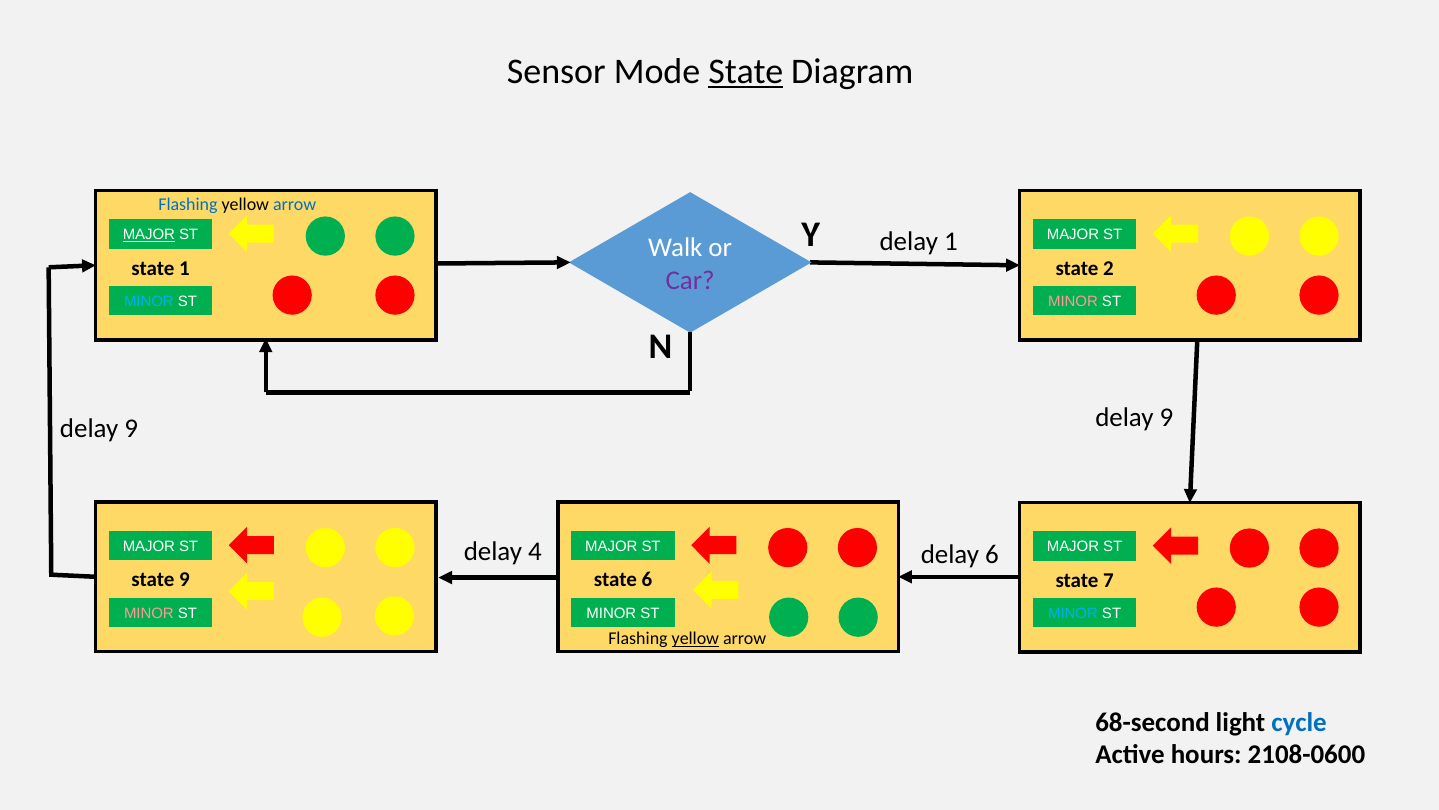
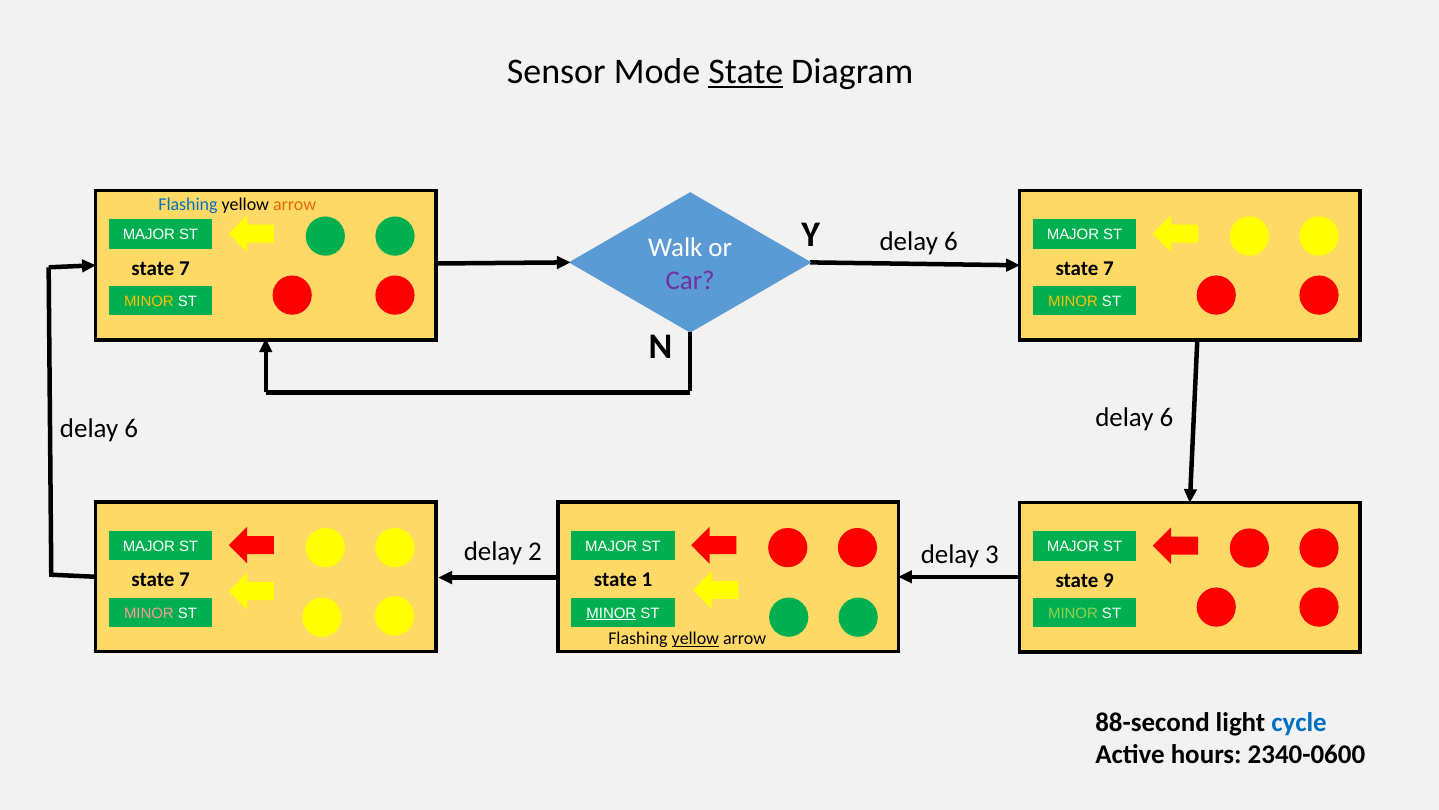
arrow colour: blue -> orange (295, 204)
MAJOR underline: present -> none (149, 235)
1: 1 -> 6 (951, 242)
1: 1 -> 7 (184, 268)
2: 2 -> 7 (1109, 268)
MINOR colour: light blue -> yellow (149, 302)
MINOR colour: pink -> yellow (1073, 302)
9: 9 -> 6 (1167, 417)
9: 9 -> 6 (131, 429)
4: 4 -> 2 (535, 552)
delay 6: 6 -> 3 (992, 554)
9: 9 -> 7 (184, 580)
state 6: 6 -> 1 (647, 580)
7: 7 -> 9 (1109, 580)
MINOR underline: none -> present (611, 613)
MINOR colour: light blue -> light green (1073, 613)
68-second: 68-second -> 88-second (1153, 722)
2108-0600: 2108-0600 -> 2340-0600 (1306, 755)
